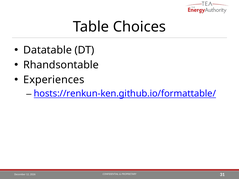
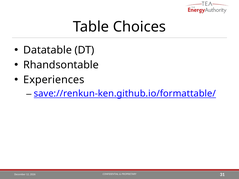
hosts://renkun-ken.github.io/formattable/: hosts://renkun-ken.github.io/formattable/ -> save://renkun-ken.github.io/formattable/ (125, 94)
